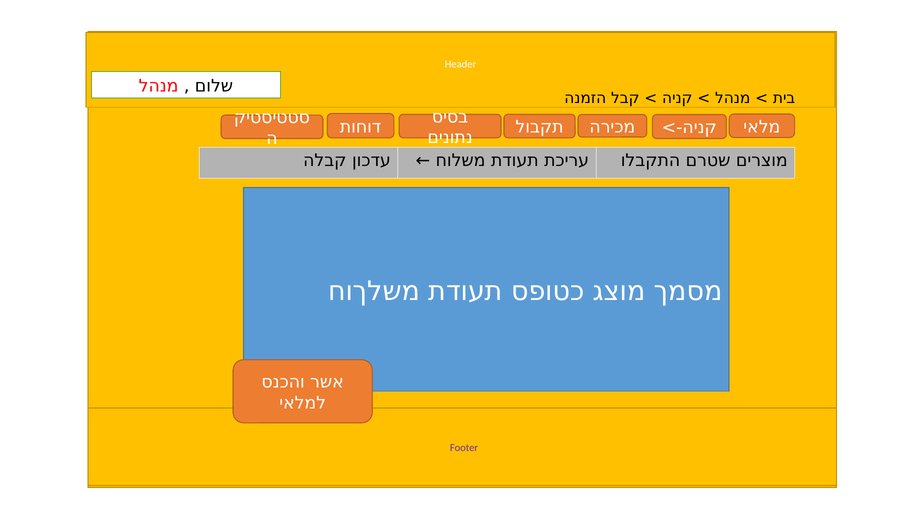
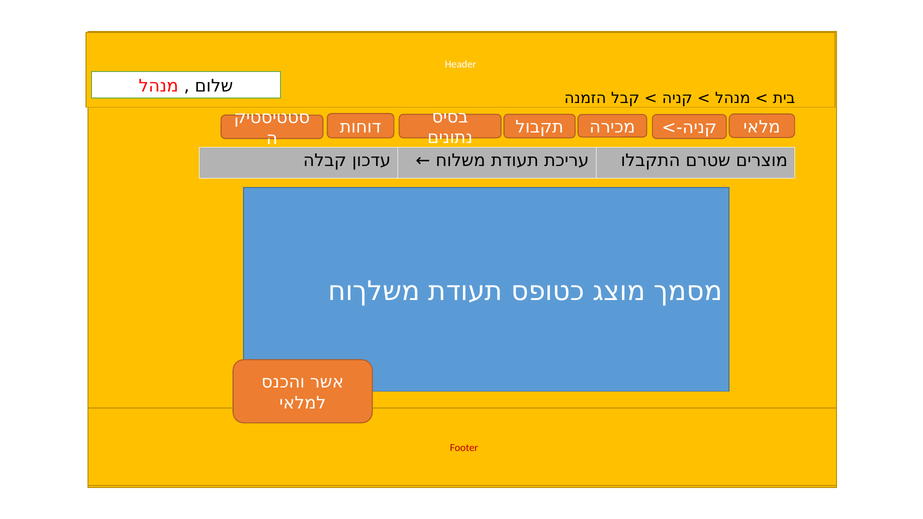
Footer colour: purple -> red (464, 448)
